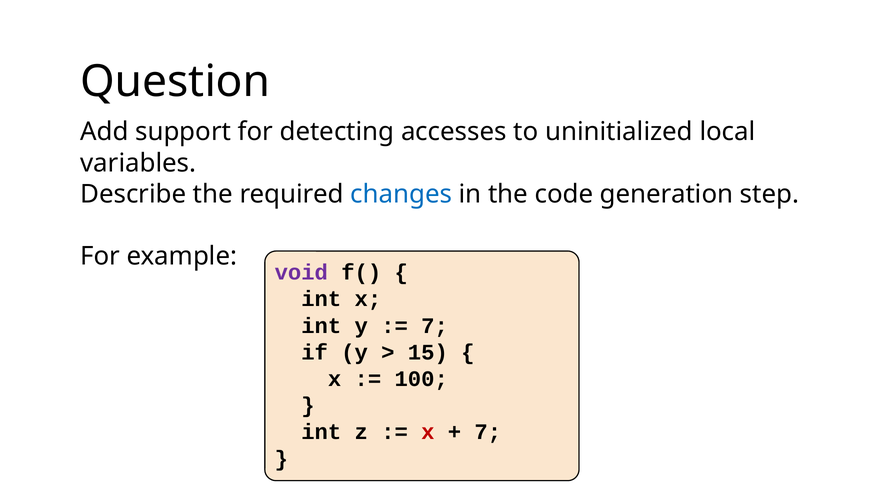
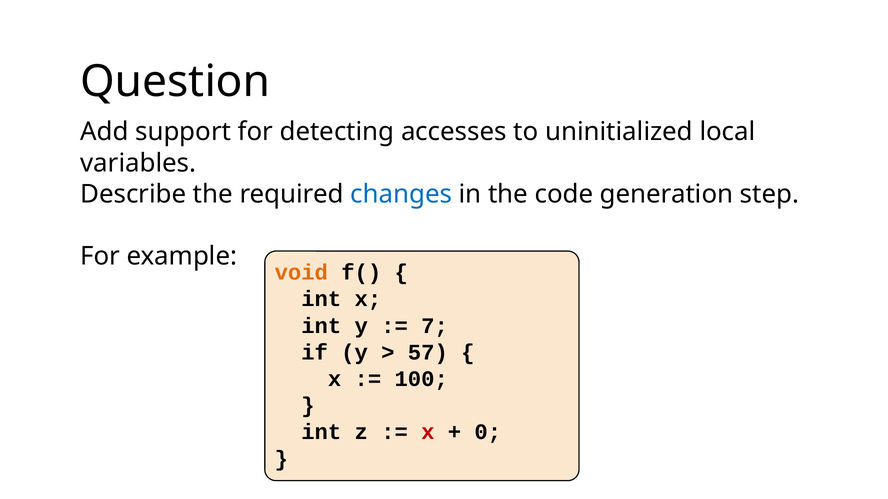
void colour: purple -> orange (301, 273)
15: 15 -> 57 (428, 353)
7: 7 -> 0 (488, 433)
